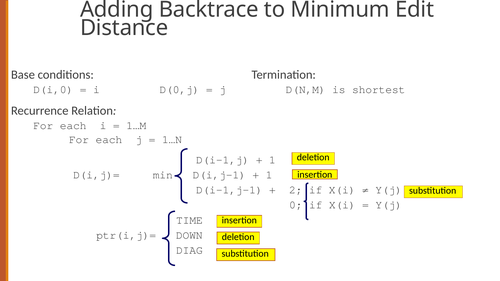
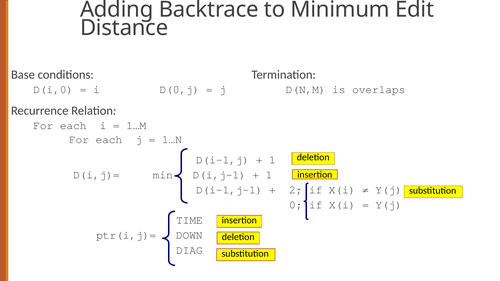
shortest: shortest -> overlaps (379, 90)
